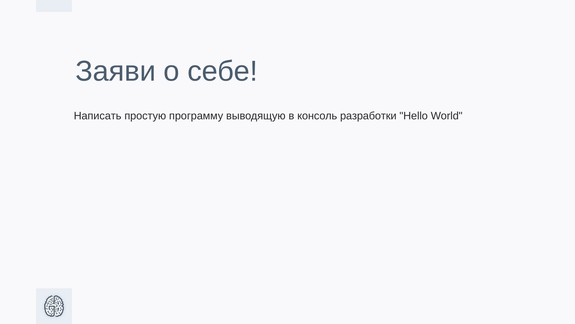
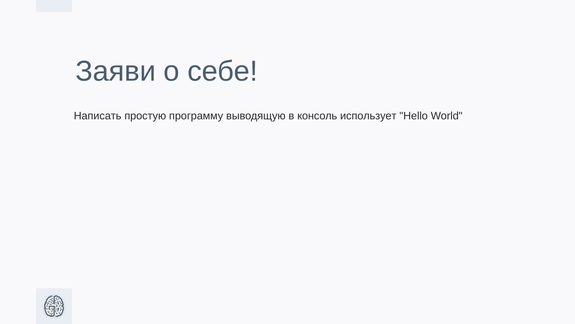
разработки: разработки -> использует (368, 116)
